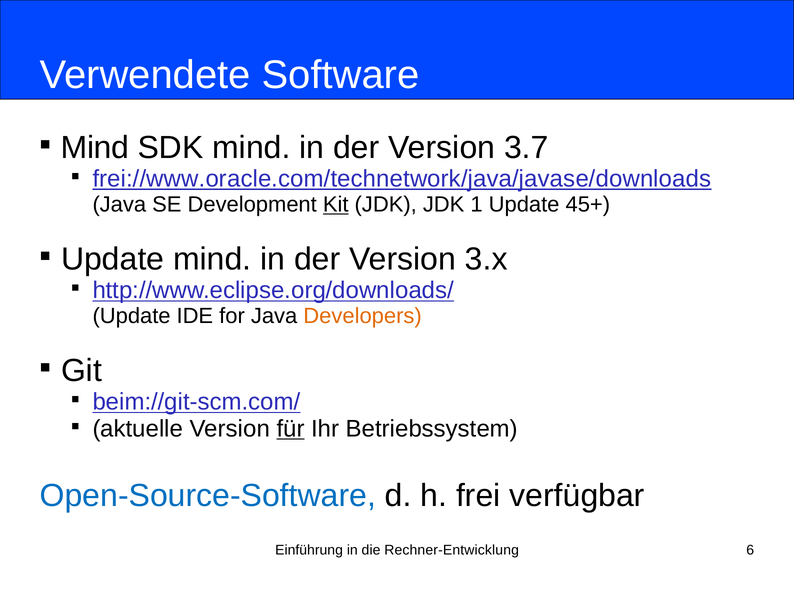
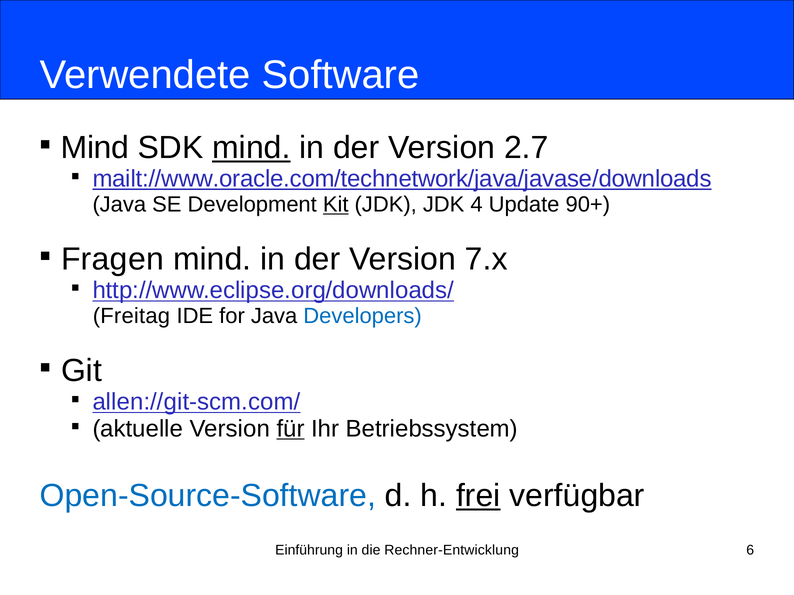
mind underline: none -> present (251, 148)
3.7: 3.7 -> 2.7 (526, 148)
frei://www.oracle.com/technetwork/java/javase/downloads: frei://www.oracle.com/technetwork/java/javase/downloads -> mailt://www.oracle.com/technetwork/java/javase/downloads (402, 179)
1: 1 -> 4 (477, 205)
45+: 45+ -> 90+ (588, 205)
Update: Update -> Fragen (112, 259)
3.x: 3.x -> 7.x (486, 259)
Update: Update -> Freitag (131, 316)
Developers colour: orange -> blue (363, 316)
beim://git-scm.com/: beim://git-scm.com/ -> allen://git-scm.com/ (196, 402)
frei underline: none -> present (478, 496)
